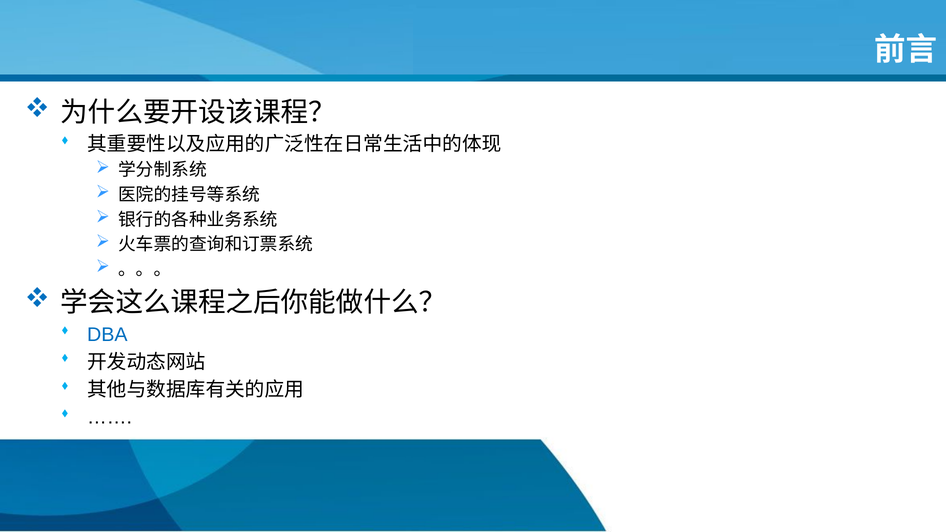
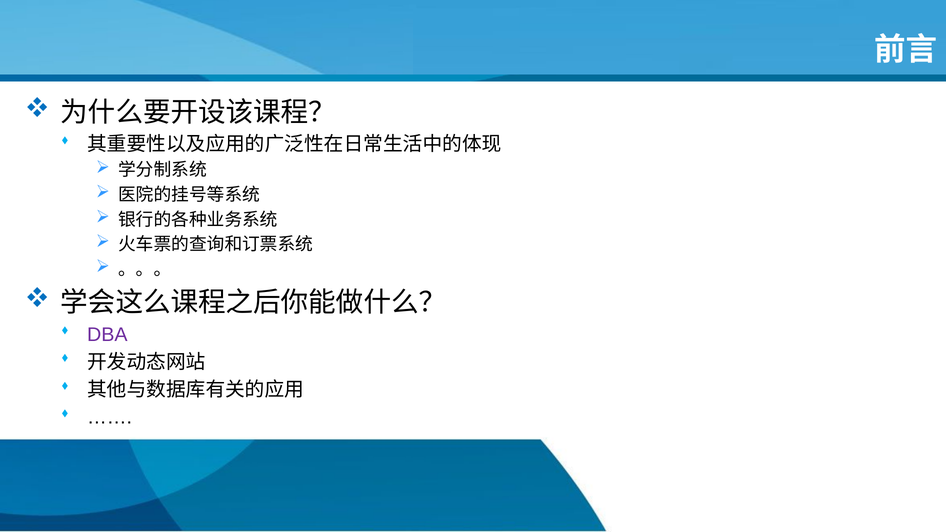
DBA colour: blue -> purple (107, 335)
